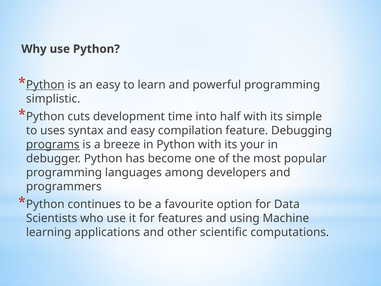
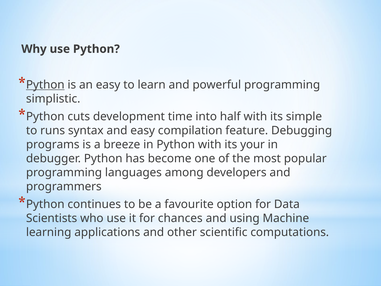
uses: uses -> runs (53, 130)
programs underline: present -> none (53, 144)
features: features -> chances (180, 218)
